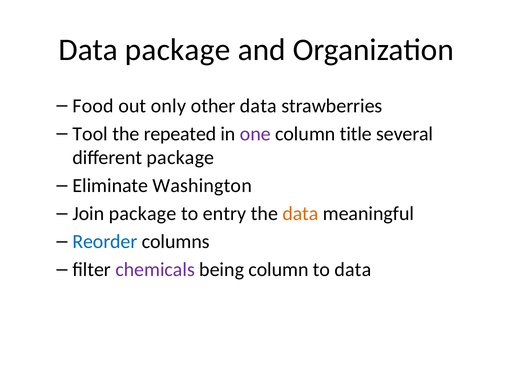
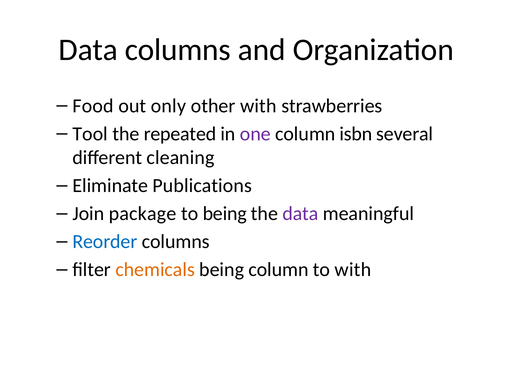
Data package: package -> columns (178, 50)
other data: data -> with (258, 106)
title: title -> isbn (356, 134)
different package: package -> cleaning (180, 158)
Washington: Washington -> Publications (202, 186)
to entry: entry -> being (225, 214)
data colour: orange -> purple (300, 214)
chemicals colour: purple -> orange (155, 269)
to data: data -> with (353, 269)
